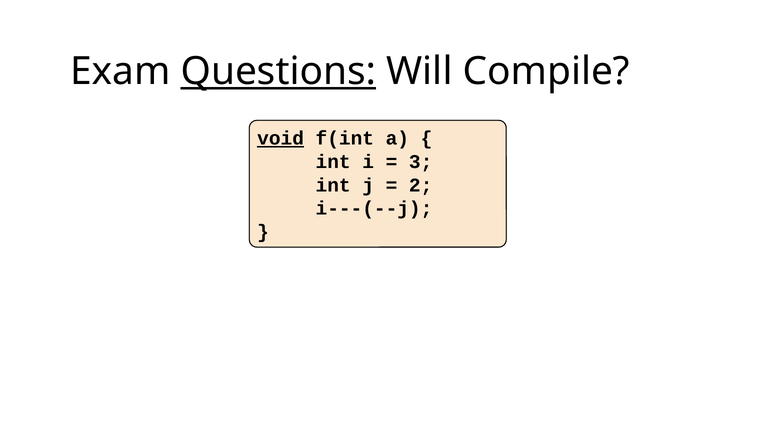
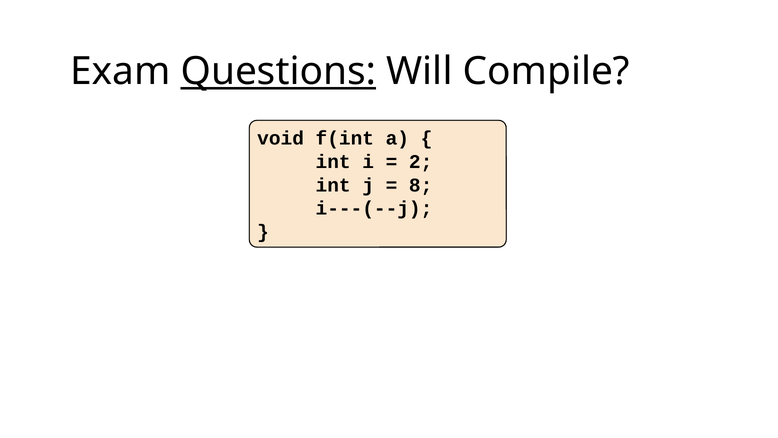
void underline: present -> none (281, 138)
3: 3 -> 2 (421, 162)
2: 2 -> 8 (421, 185)
